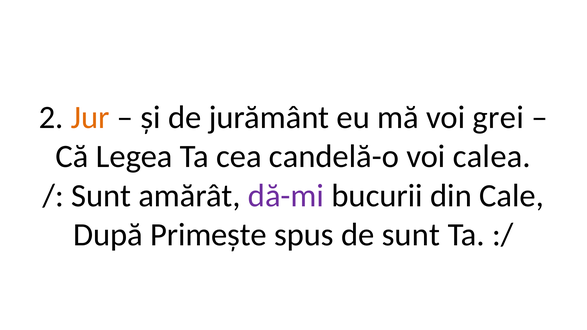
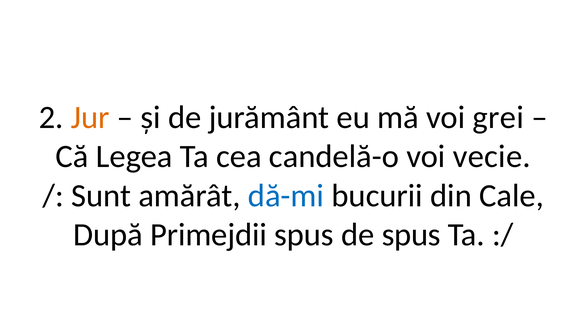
calea: calea -> vecie (492, 157)
dă-mi colour: purple -> blue (286, 196)
Primește: Primește -> Primejdii (208, 235)
de sunt: sunt -> spus (411, 235)
